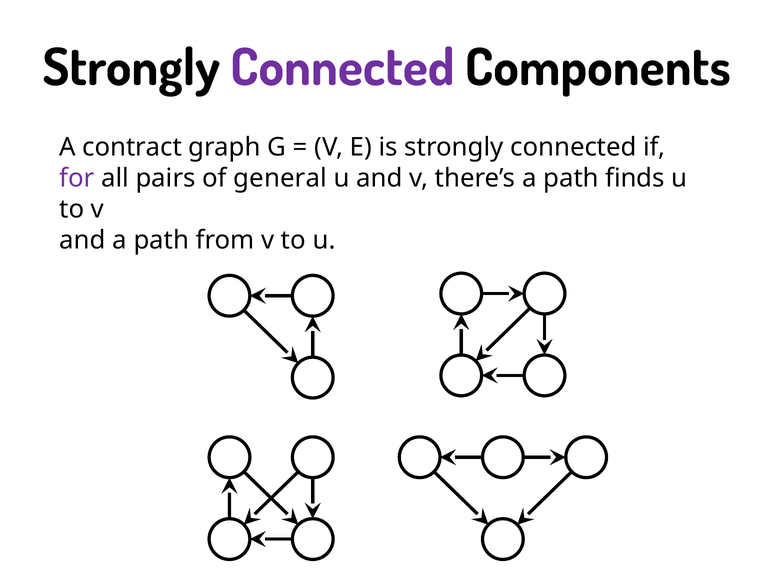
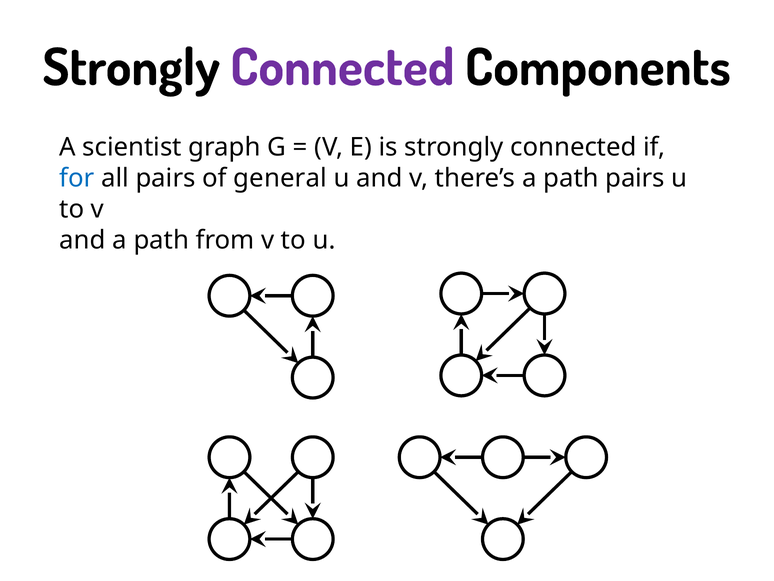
contract: contract -> scientist (132, 147)
for colour: purple -> blue (77, 178)
path finds: finds -> pairs (635, 178)
